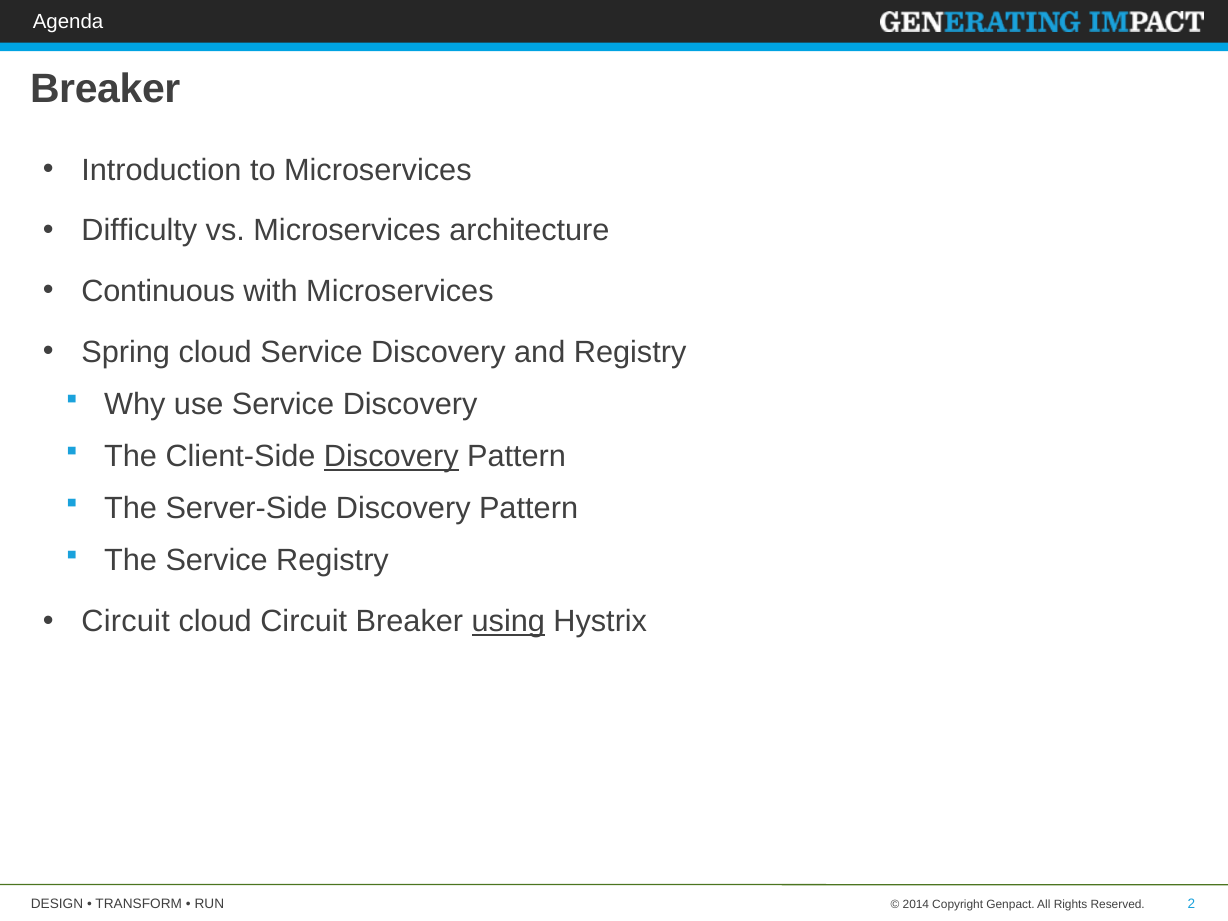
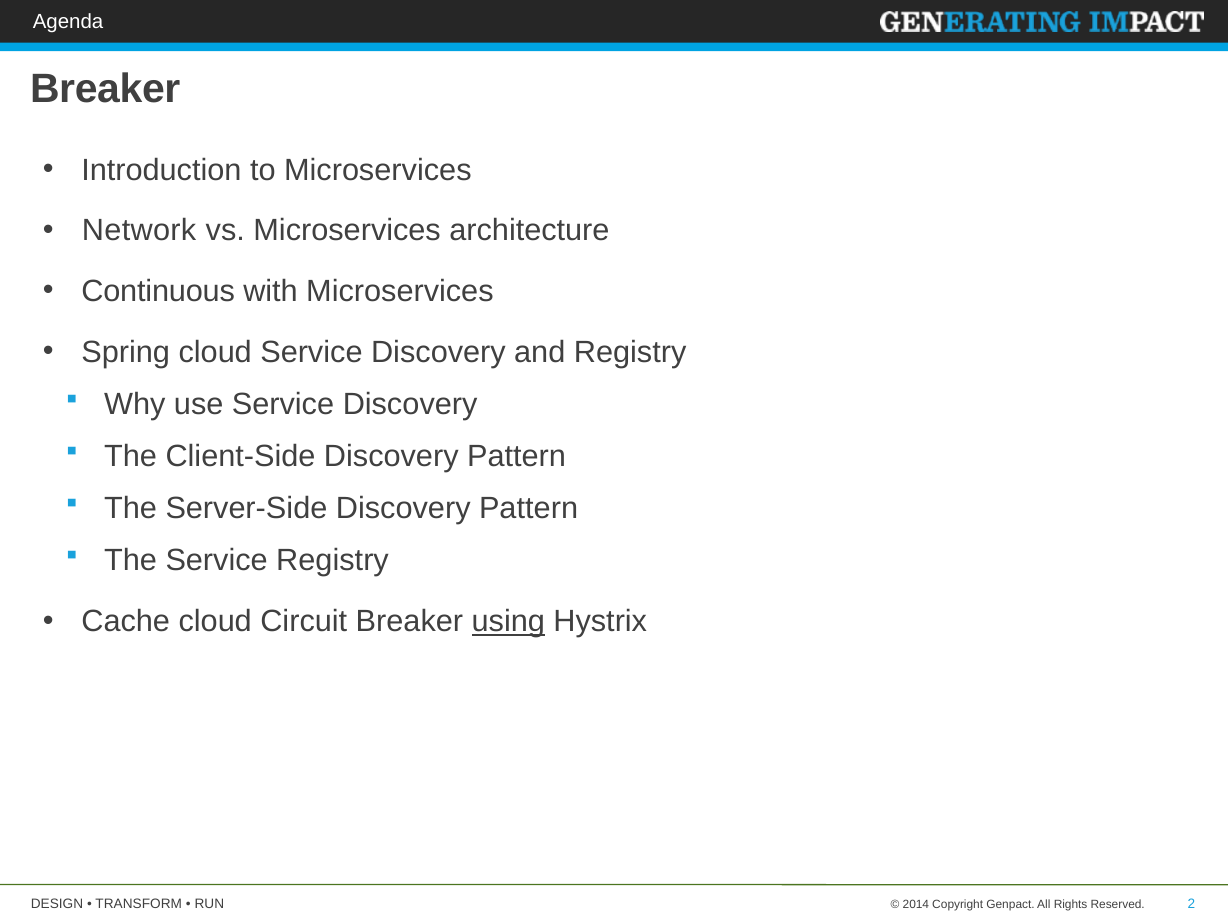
Difficulty: Difficulty -> Network (139, 231)
Discovery underline: present -> none (391, 456)
Circuit: Circuit -> Cache (126, 622)
